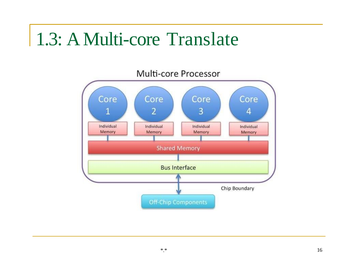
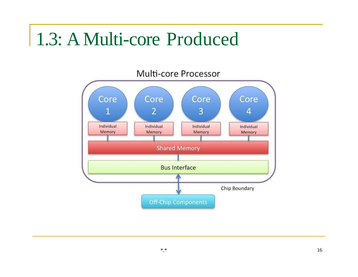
Translate: Translate -> Produced (203, 39)
